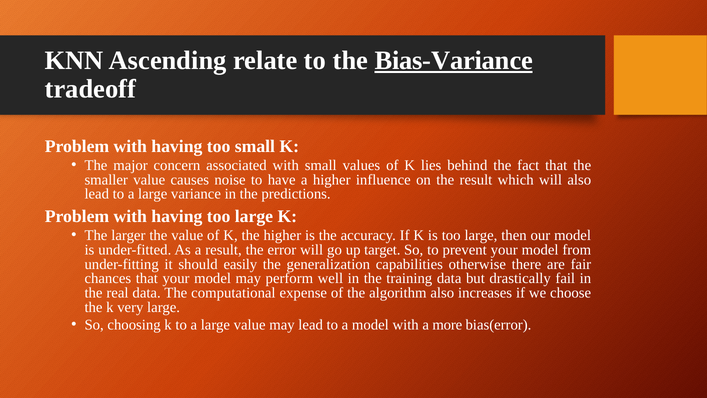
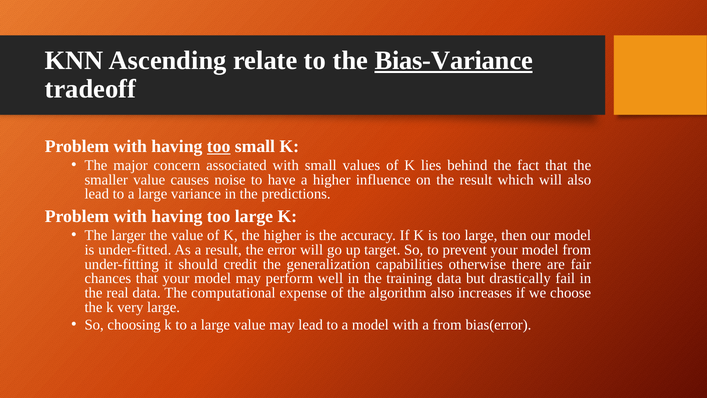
too underline: none -> present (219, 146)
easily: easily -> credit (240, 264)
a more: more -> from (447, 325)
